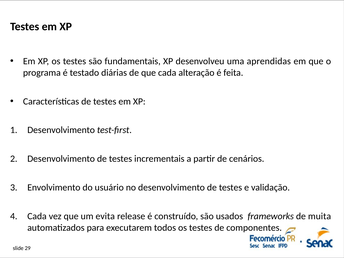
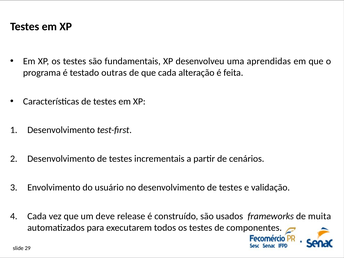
diárias: diárias -> outras (114, 73)
evita: evita -> deve (105, 216)
